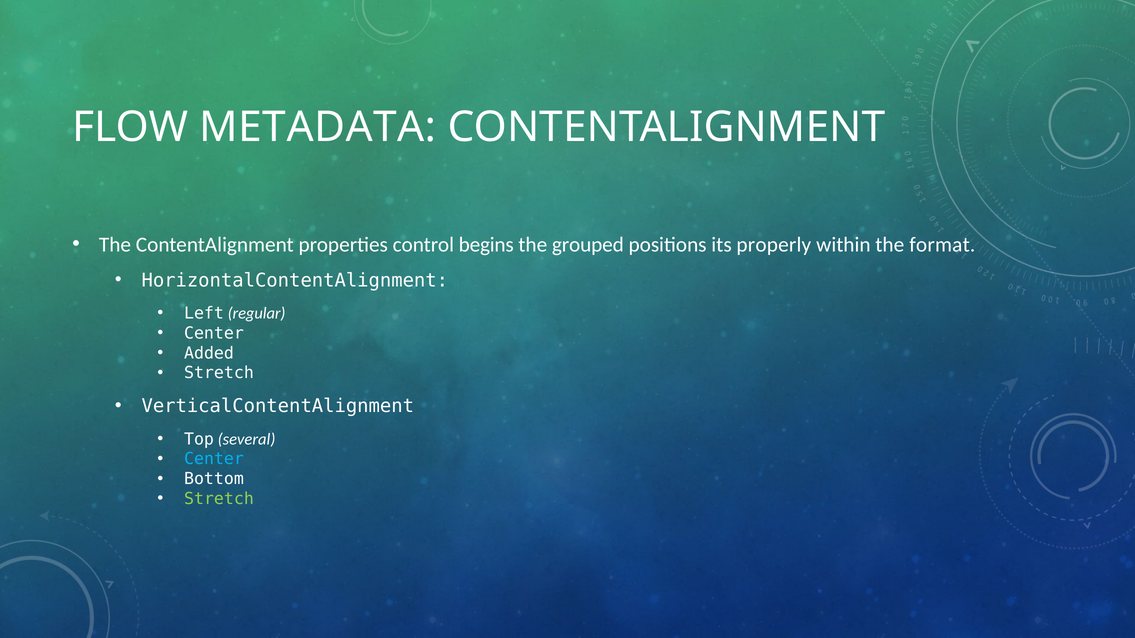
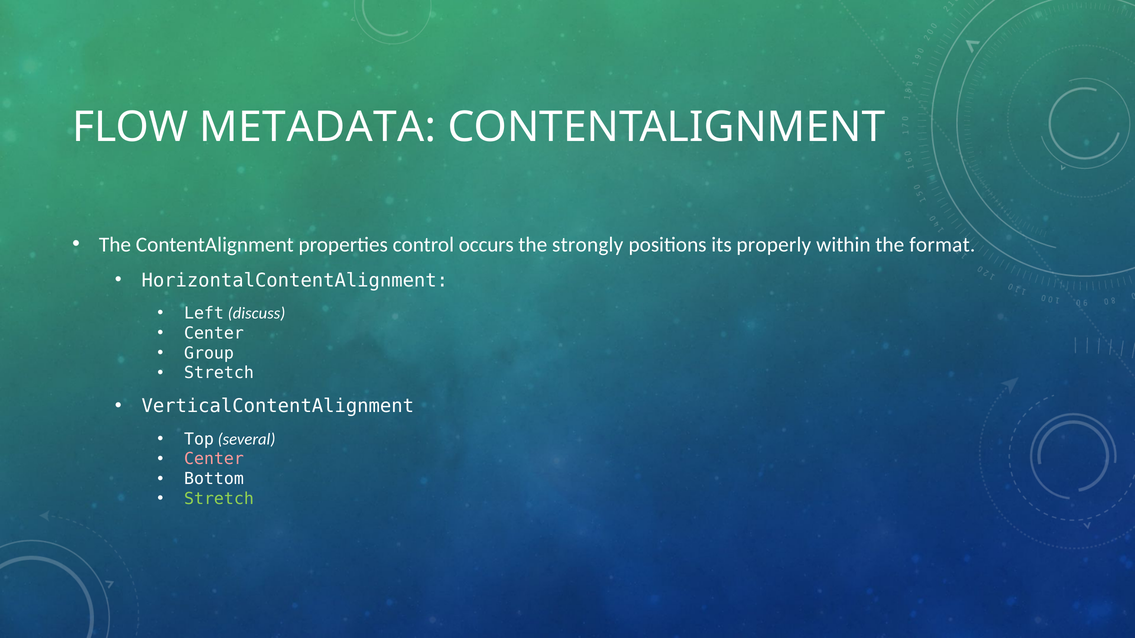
begins: begins -> occurs (486, 245)
grouped: grouped -> strongly (588, 245)
regular: regular -> discuss (256, 313)
Added: Added -> Group (209, 353)
Center colour: light blue -> pink (214, 459)
